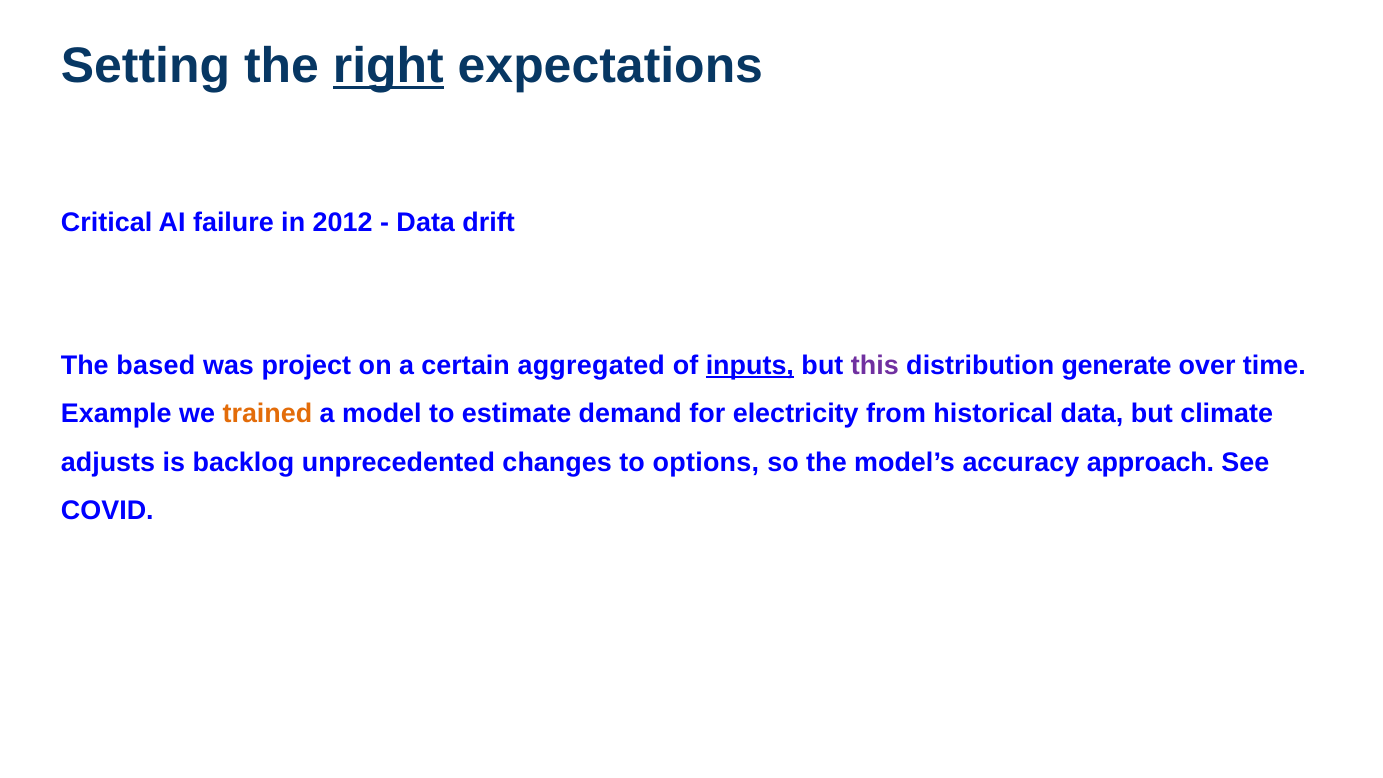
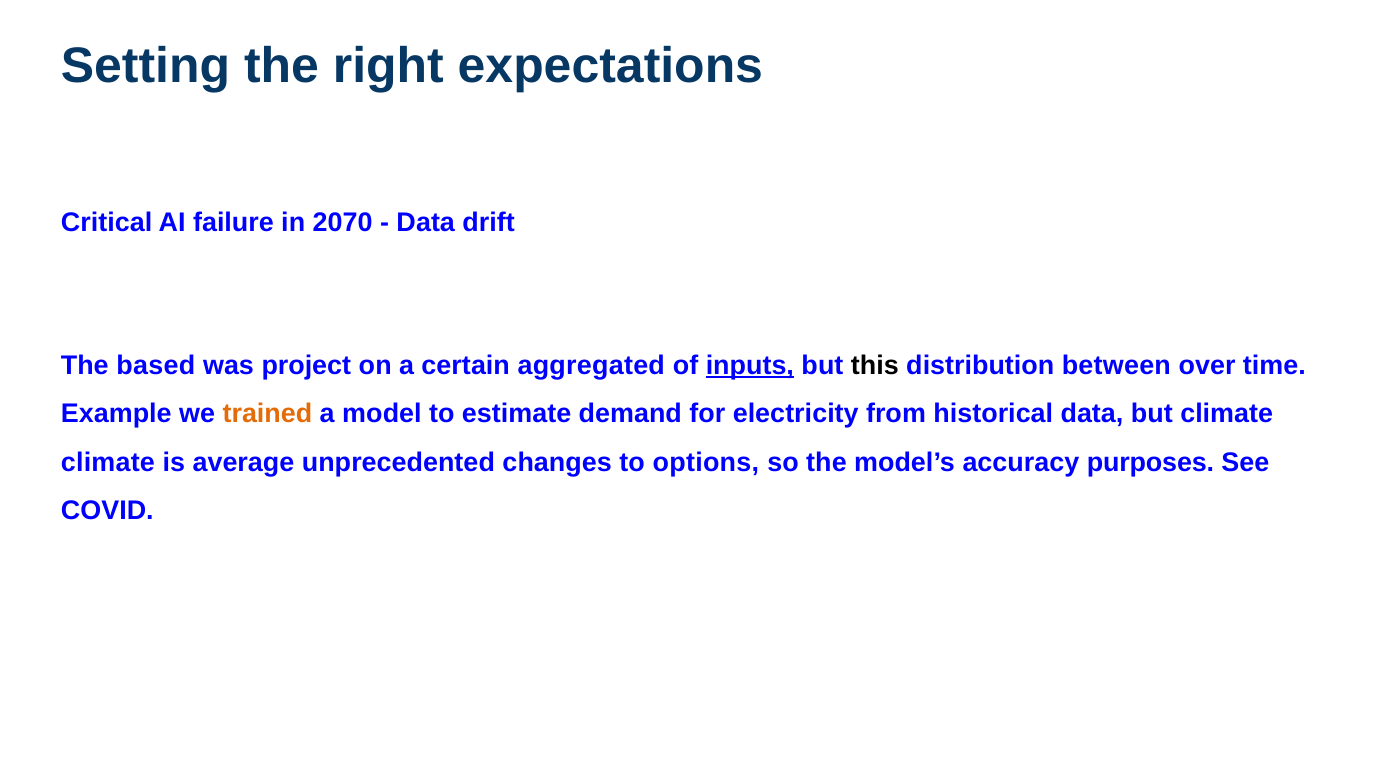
right underline: present -> none (388, 66)
2012: 2012 -> 2070 (343, 222)
this colour: purple -> black (875, 365)
generate: generate -> between (1116, 365)
adjusts: adjusts -> climate (108, 462)
backlog: backlog -> average (243, 462)
approach: approach -> purposes (1150, 462)
